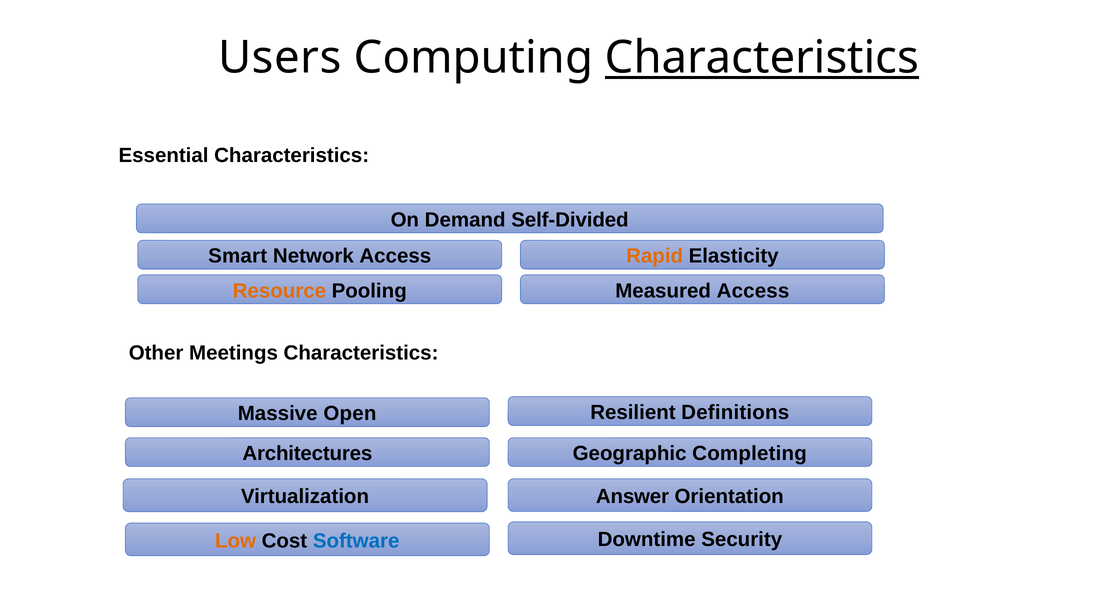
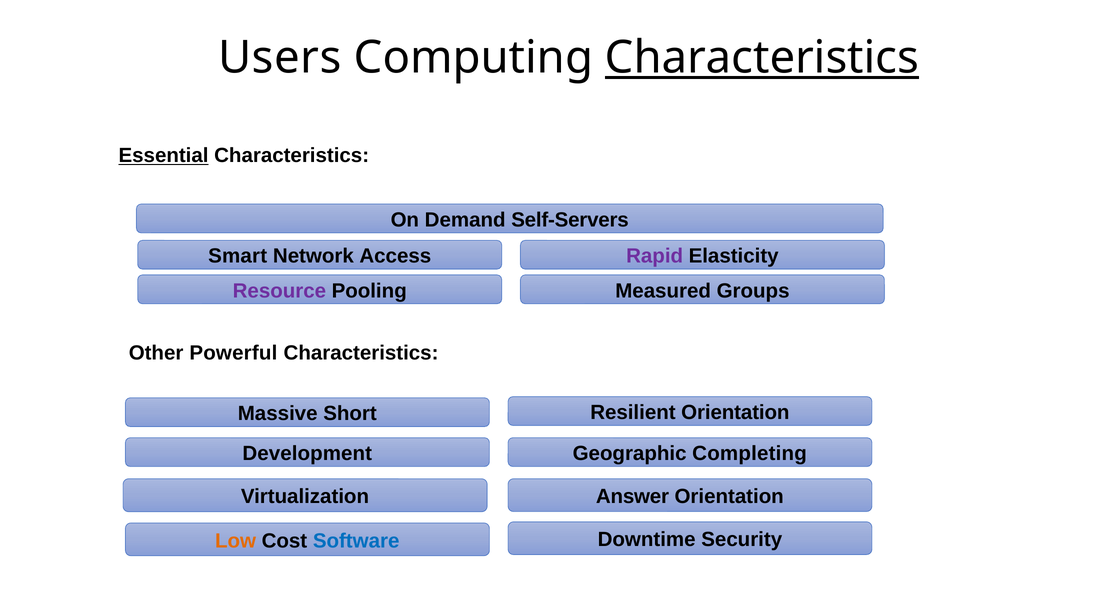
Essential underline: none -> present (164, 156)
Self-Divided: Self-Divided -> Self-Servers (570, 220)
Rapid colour: orange -> purple (655, 256)
Resource colour: orange -> purple (279, 290)
Measured Access: Access -> Groups (753, 290)
Meetings: Meetings -> Powerful (233, 352)
Open: Open -> Short (350, 413)
Resilient Definitions: Definitions -> Orientation (735, 412)
Architectures: Architectures -> Development (307, 453)
